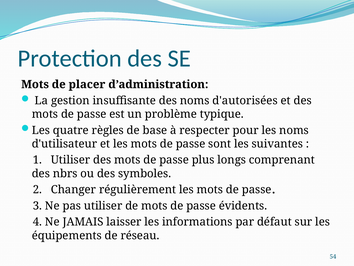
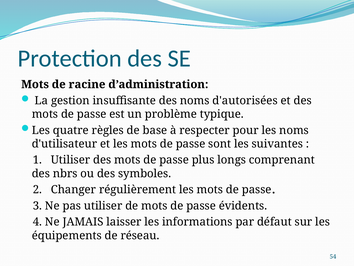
placer: placer -> racine (87, 84)
